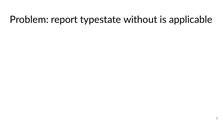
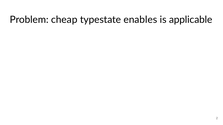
report: report -> cheap (64, 20)
without: without -> enables (140, 20)
